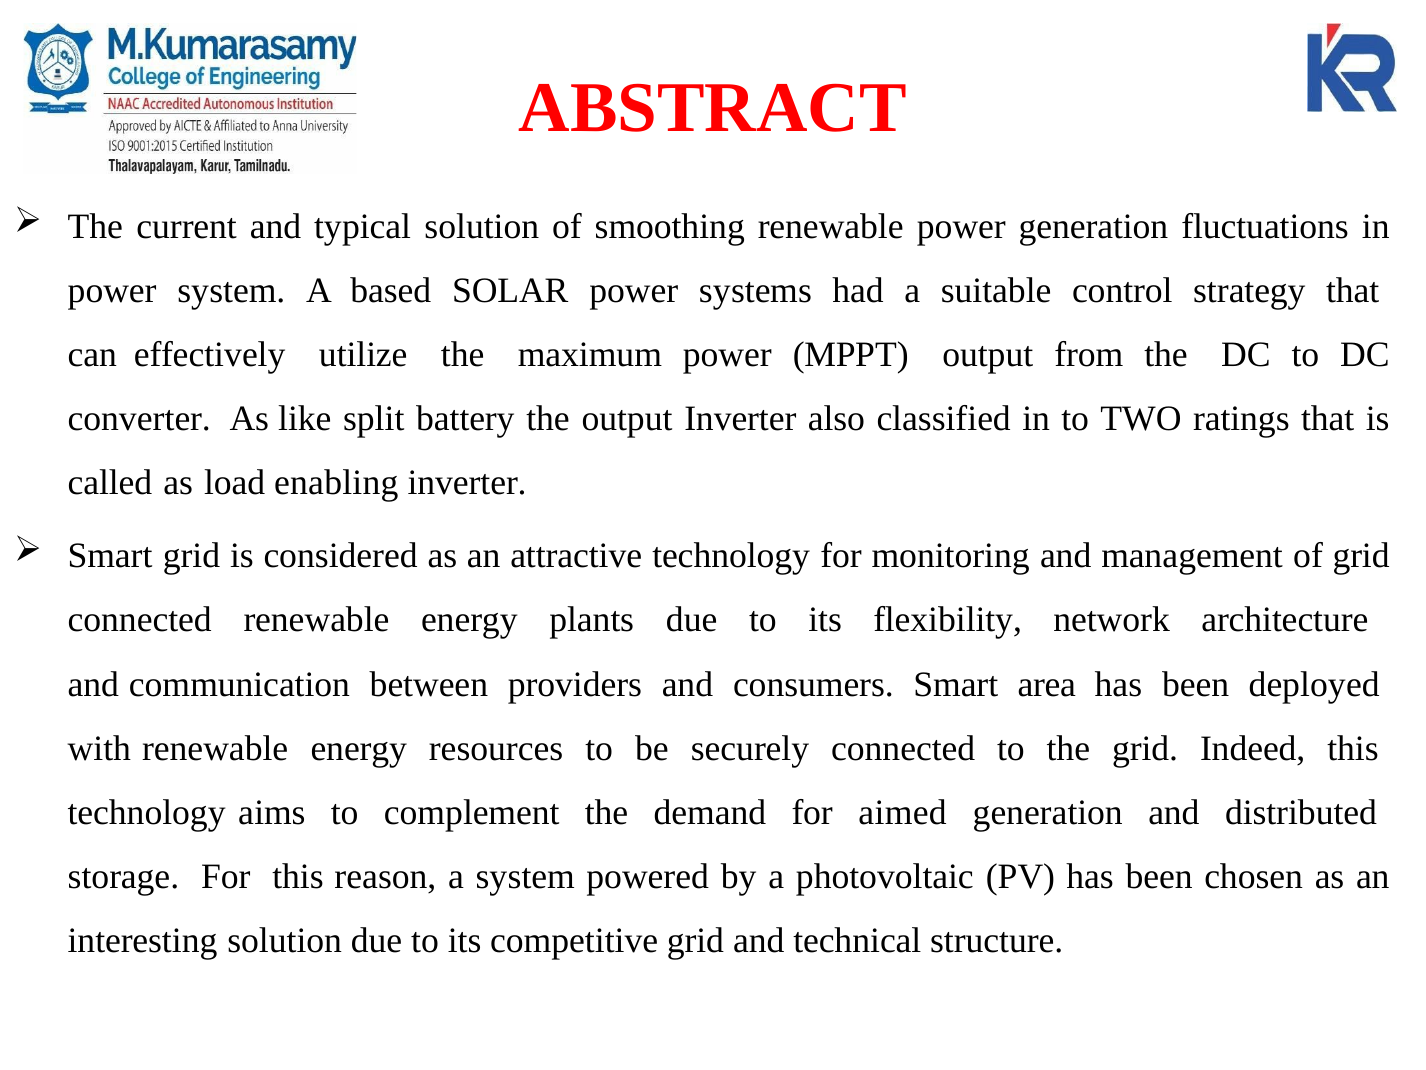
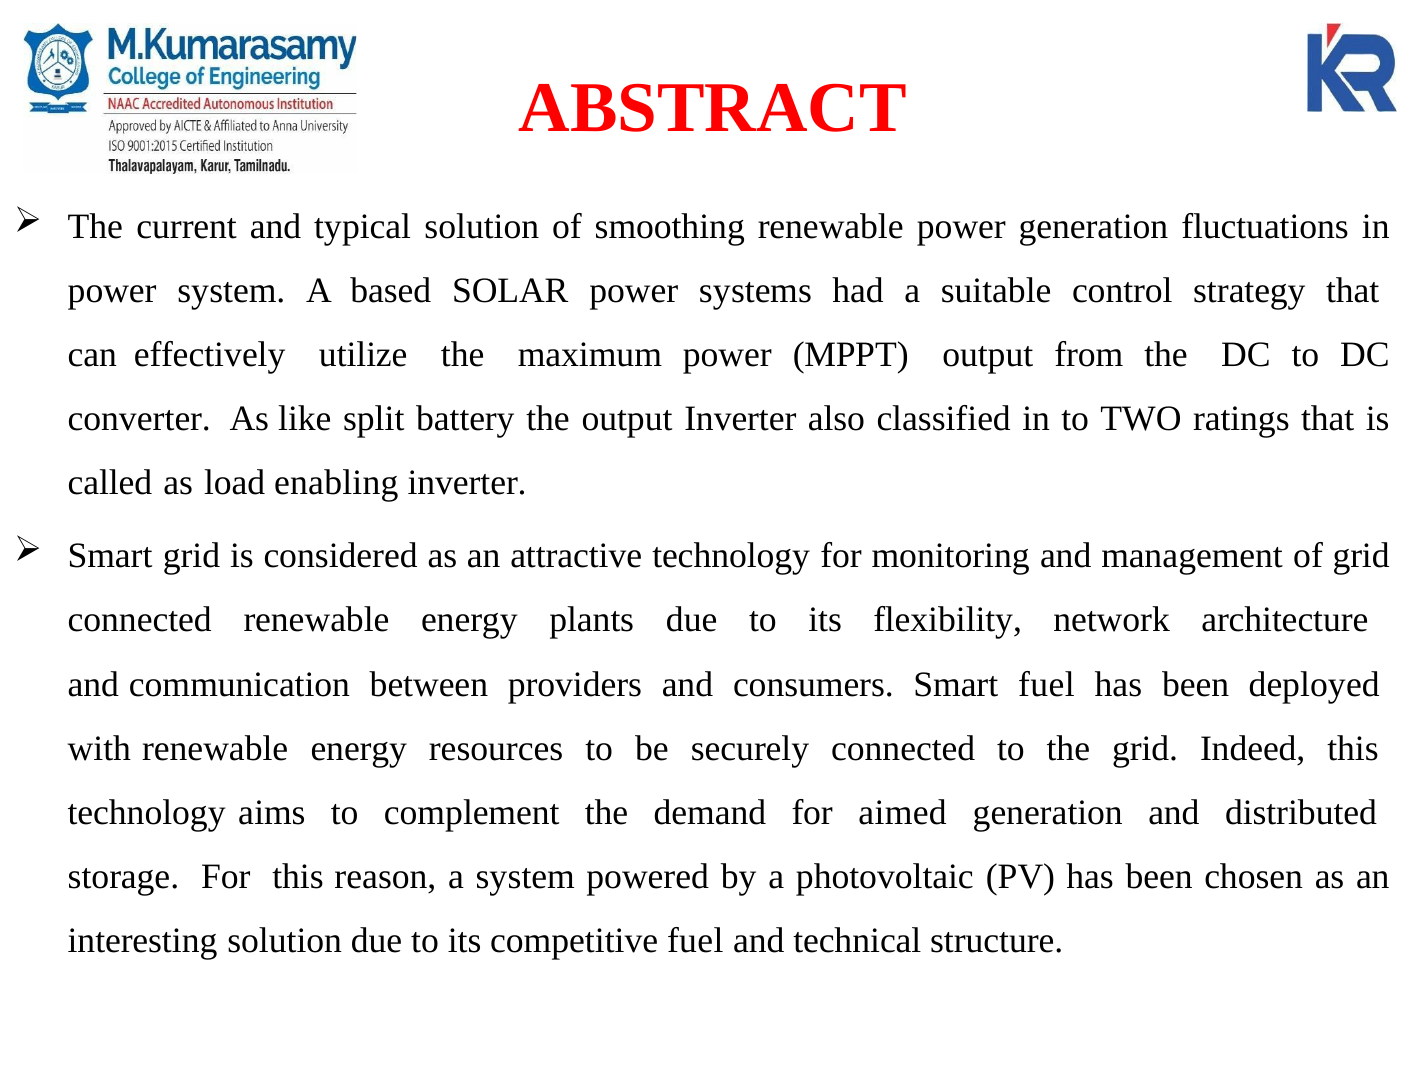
Smart area: area -> fuel (1046, 684)
competitive grid: grid -> fuel (695, 941)
